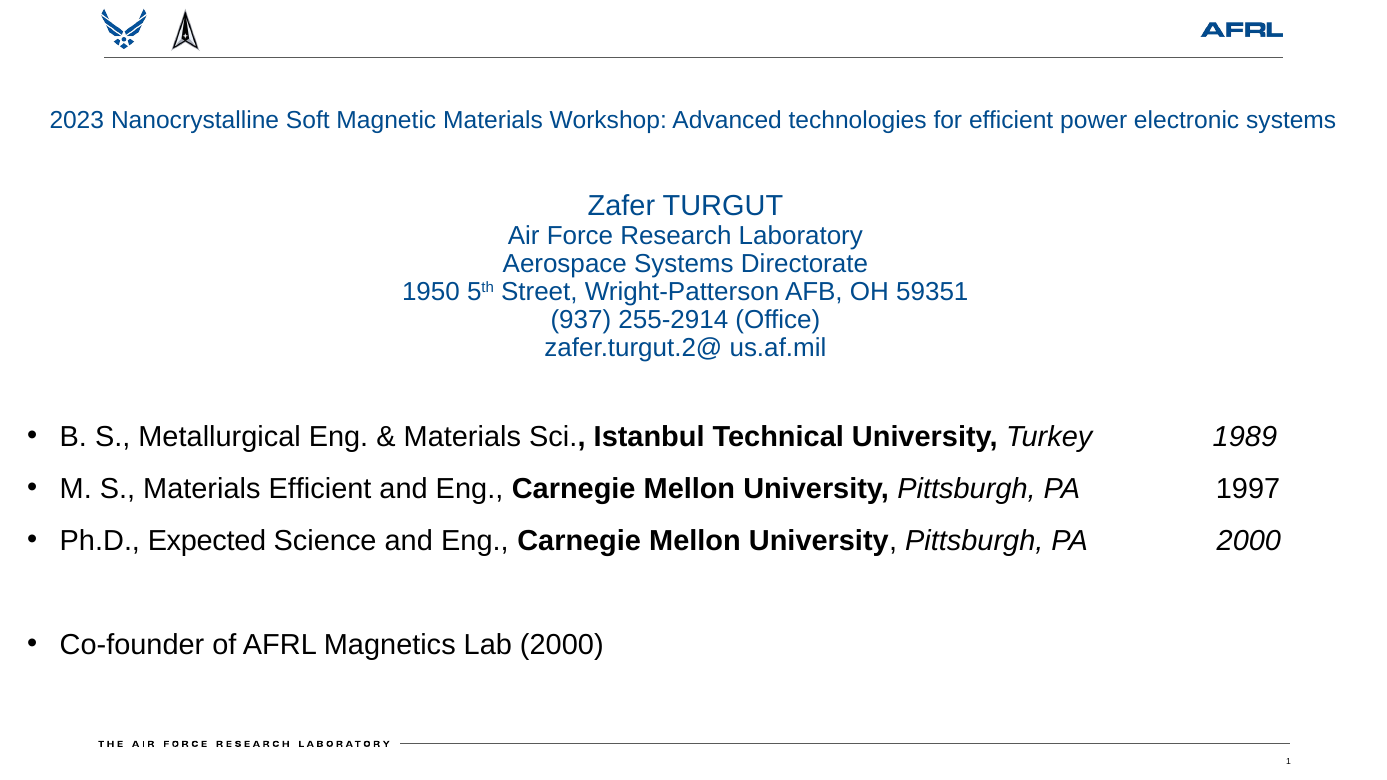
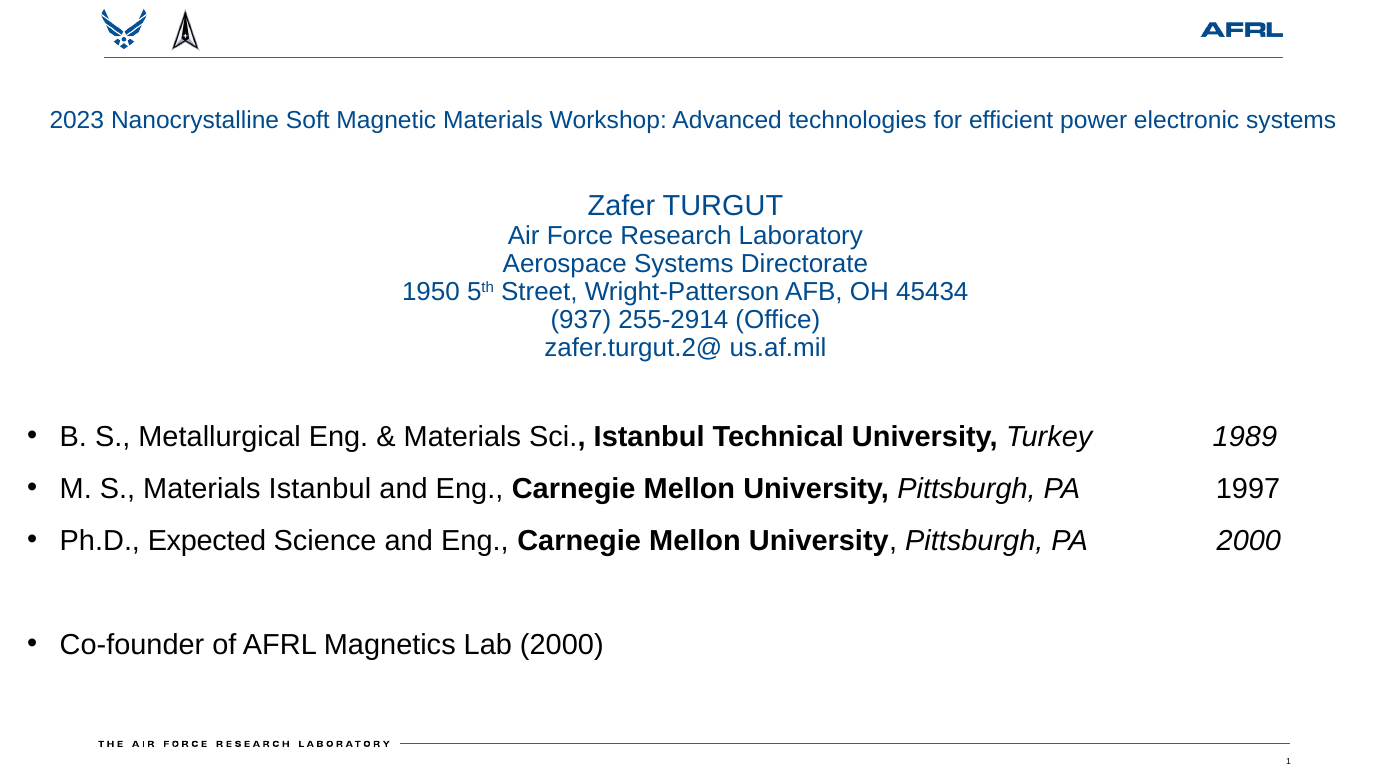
59351: 59351 -> 45434 (932, 292)
Materials Efficient: Efficient -> Istanbul (320, 489)
